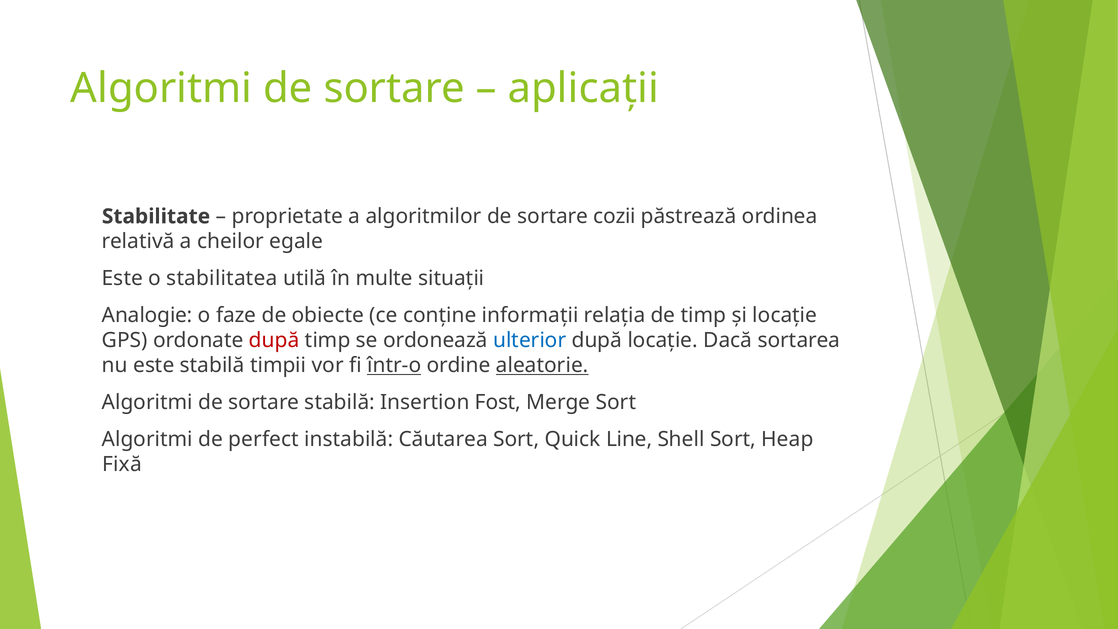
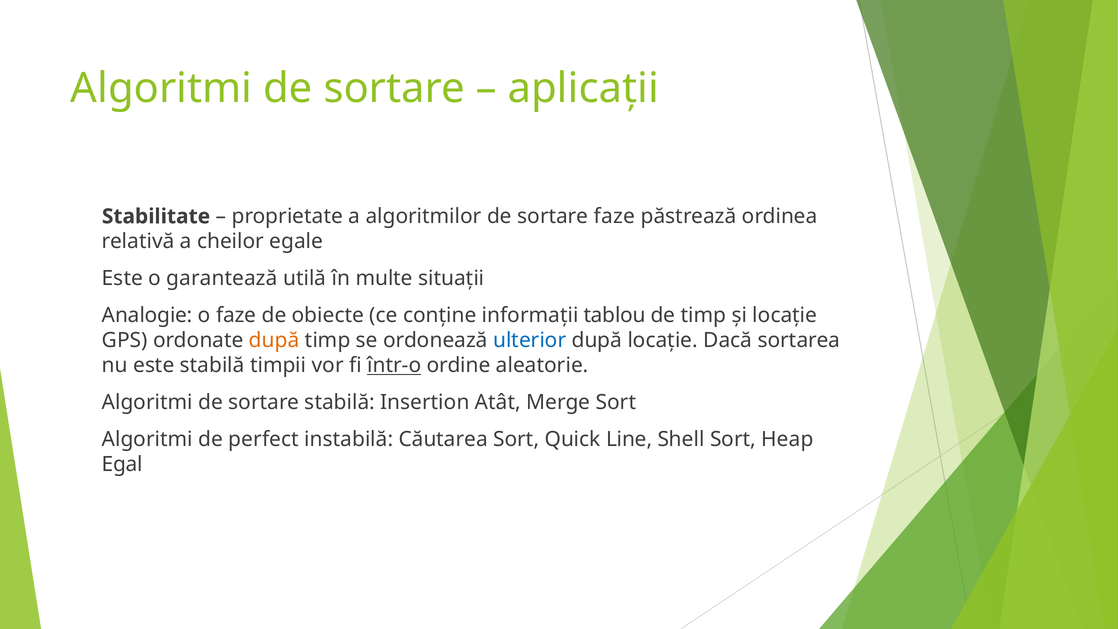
sortare cozii: cozii -> faze (614, 216)
stabilitatea: stabilitatea -> garantează (222, 278)
relația: relația -> tablou (615, 315)
după colour: red -> orange (274, 340)
aleatorie underline: present -> none (542, 365)
Fost: Fost -> Atât (498, 402)
Fixă: Fixă -> Egal (122, 464)
